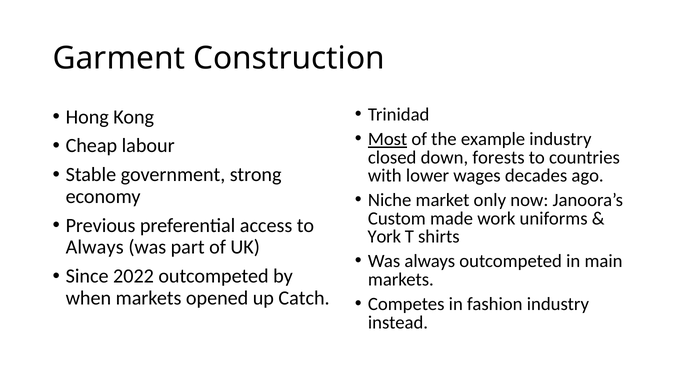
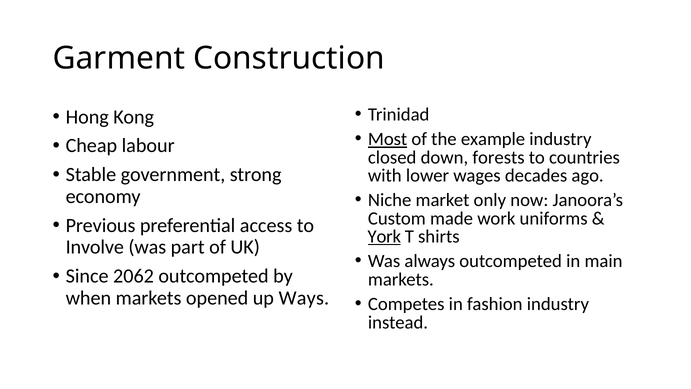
York underline: none -> present (384, 236)
Always: Always -> Involve (95, 247)
2022: 2022 -> 2062 (134, 276)
Catch: Catch -> Ways (304, 298)
